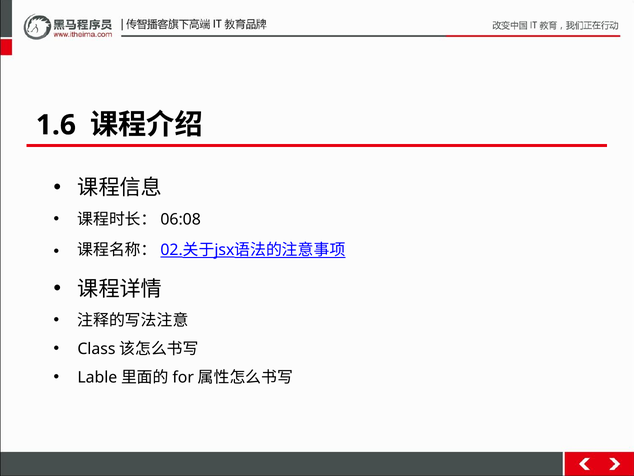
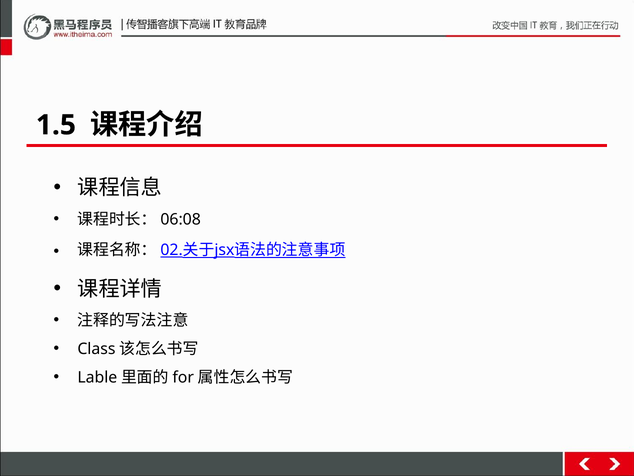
1.6: 1.6 -> 1.5 (56, 125)
